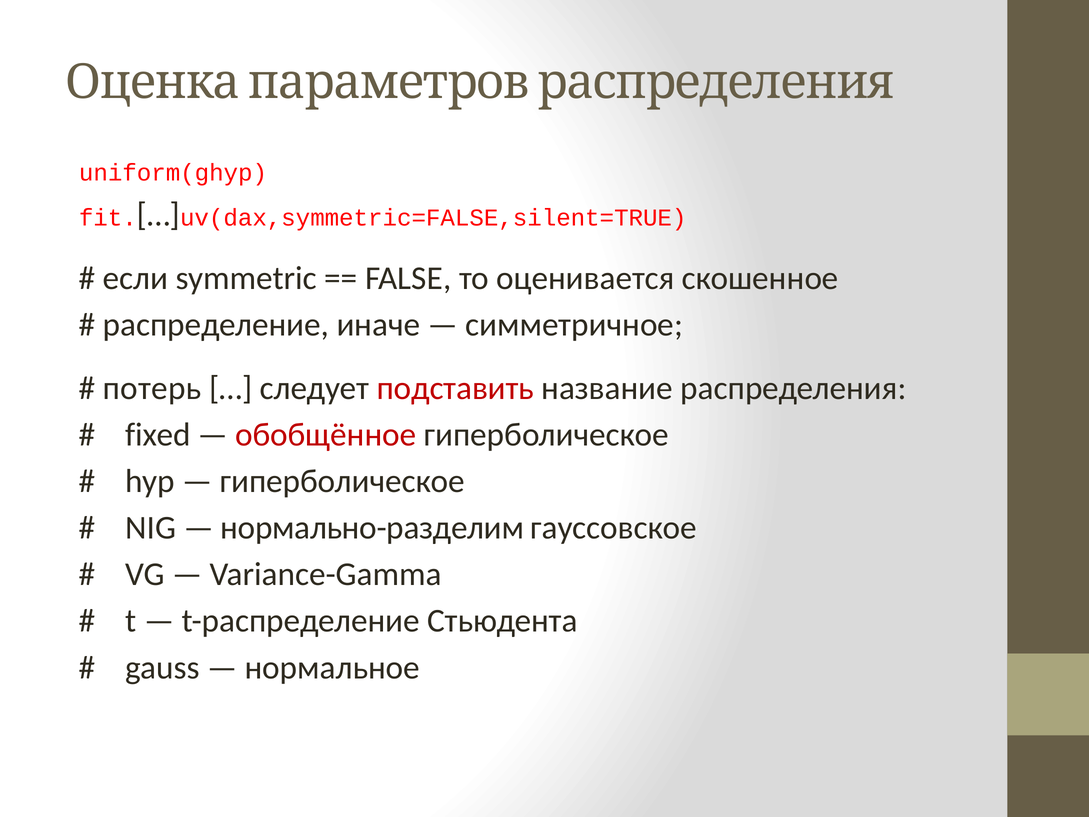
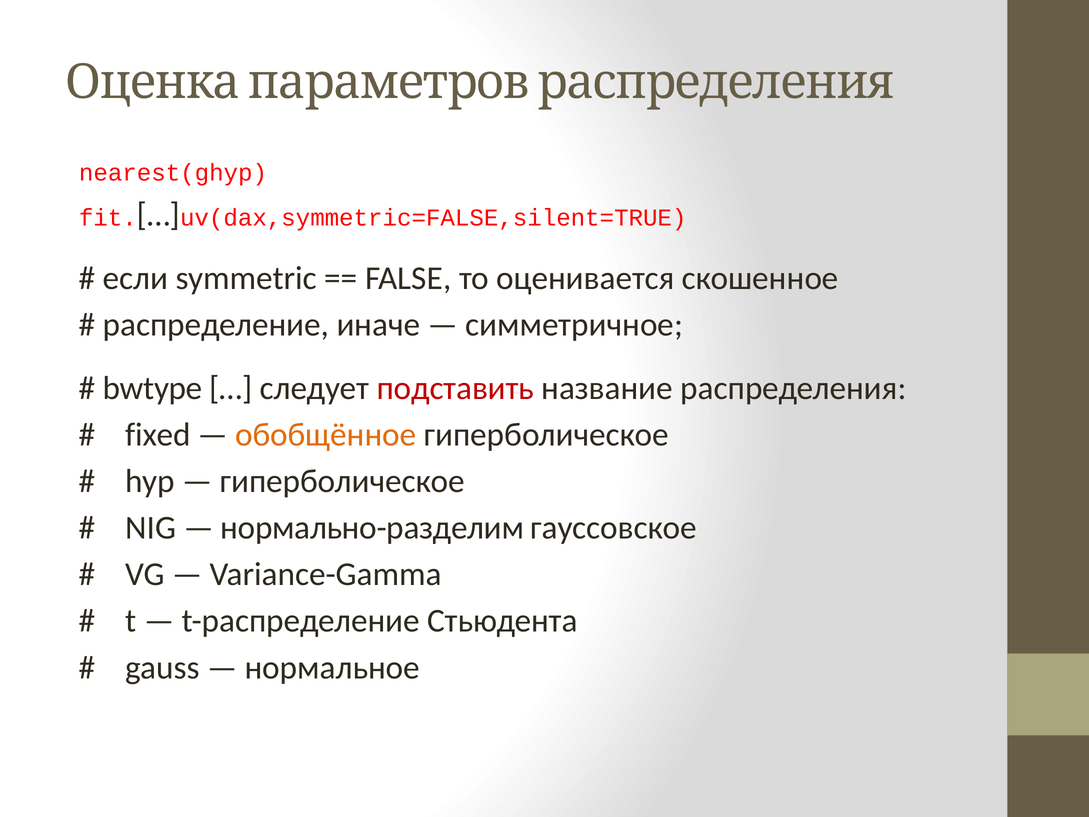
uniform(ghyp: uniform(ghyp -> nearest(ghyp (173, 173)
потерь: потерь -> bwtype (153, 388)
обобщённое colour: red -> orange (326, 435)
